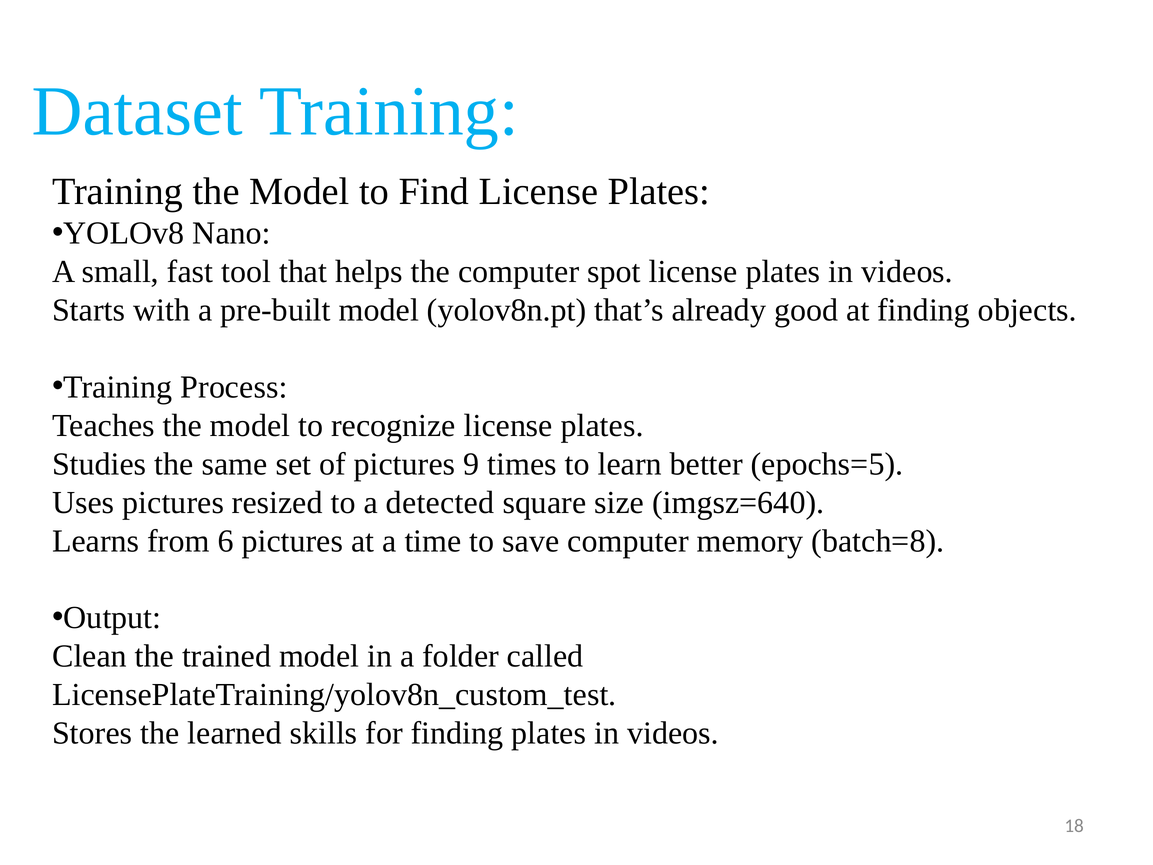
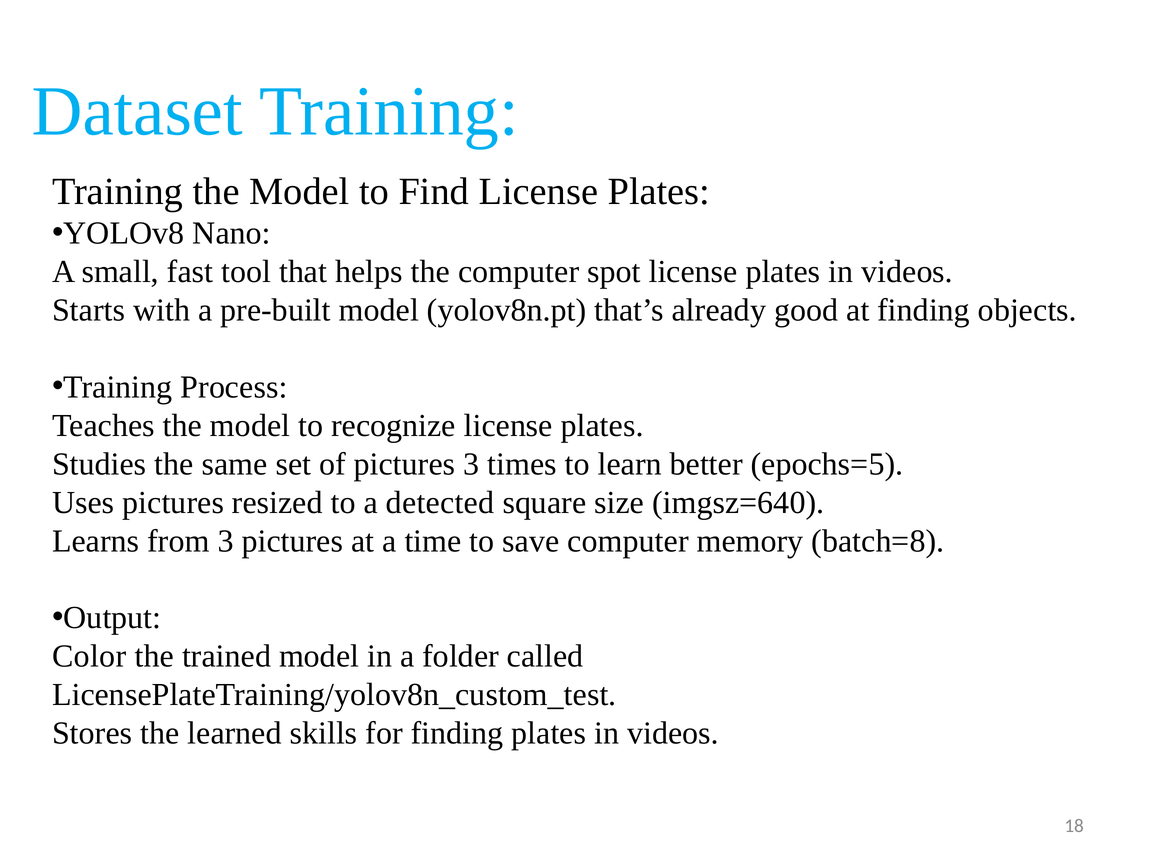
pictures 9: 9 -> 3 (471, 464)
from 6: 6 -> 3 (226, 541)
Clean: Clean -> Color (89, 656)
